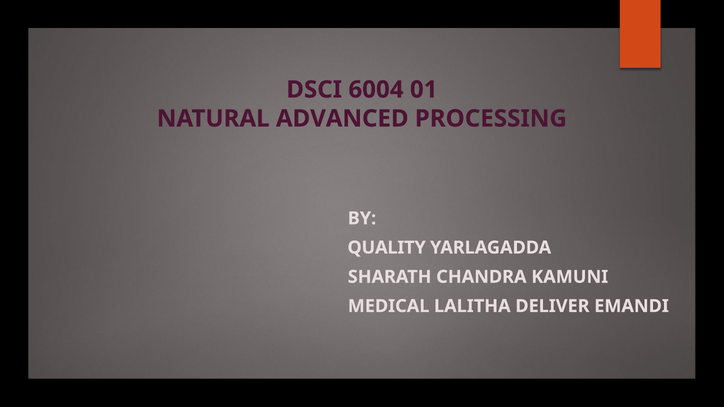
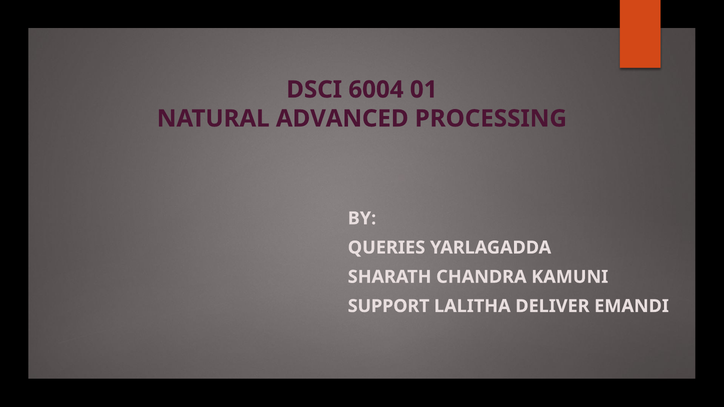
QUALITY: QUALITY -> QUERIES (387, 248)
MEDICAL: MEDICAL -> SUPPORT (389, 306)
